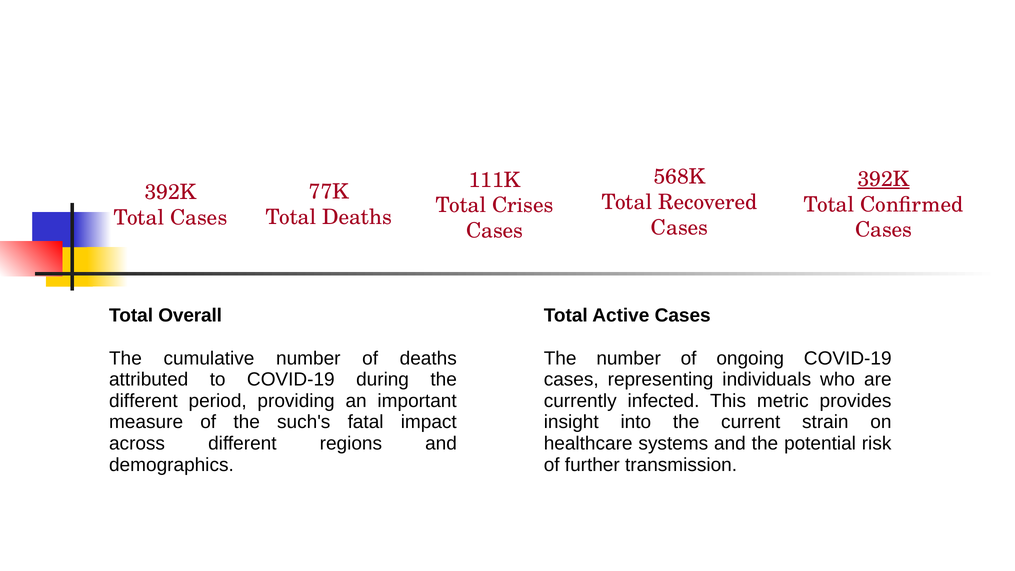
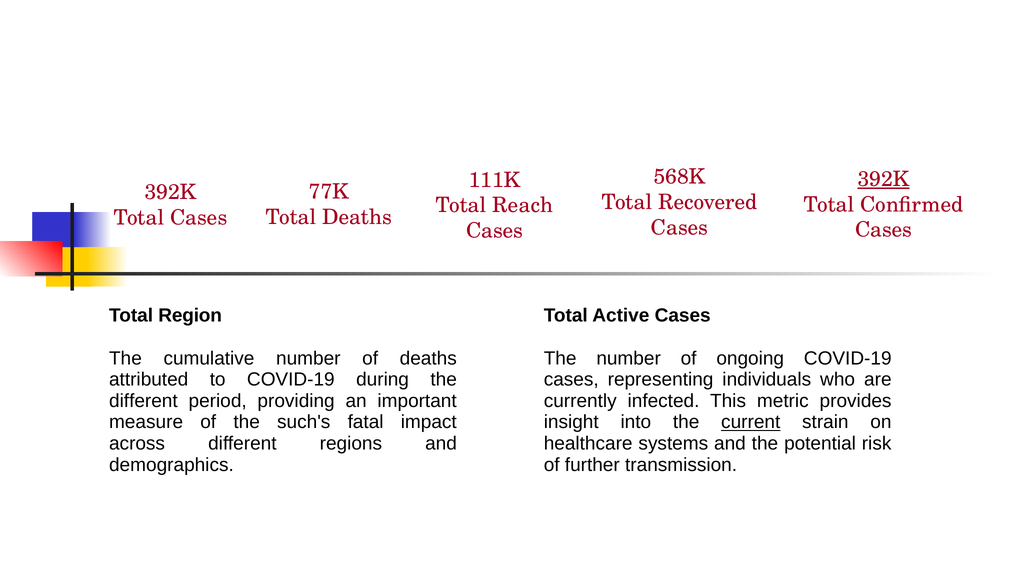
Crises: Crises -> Reach (523, 205)
Overall: Overall -> Region (190, 316)
current underline: none -> present (751, 422)
